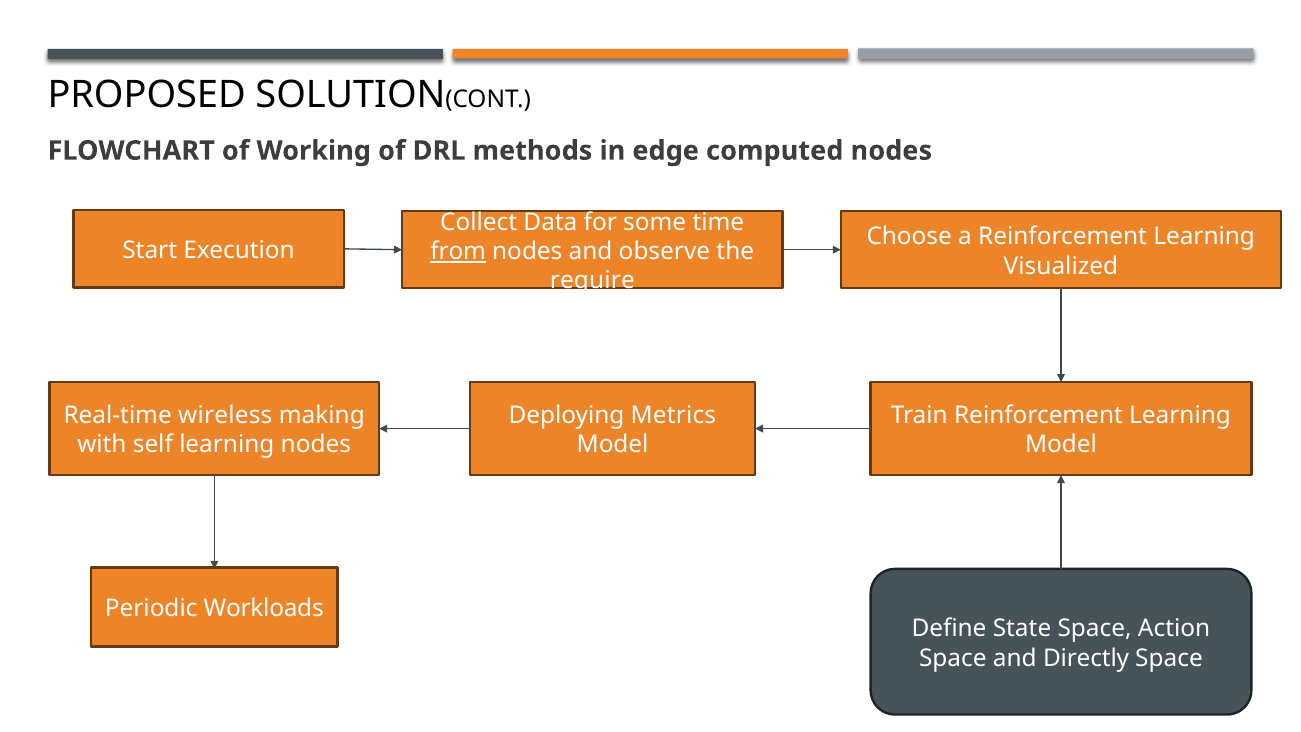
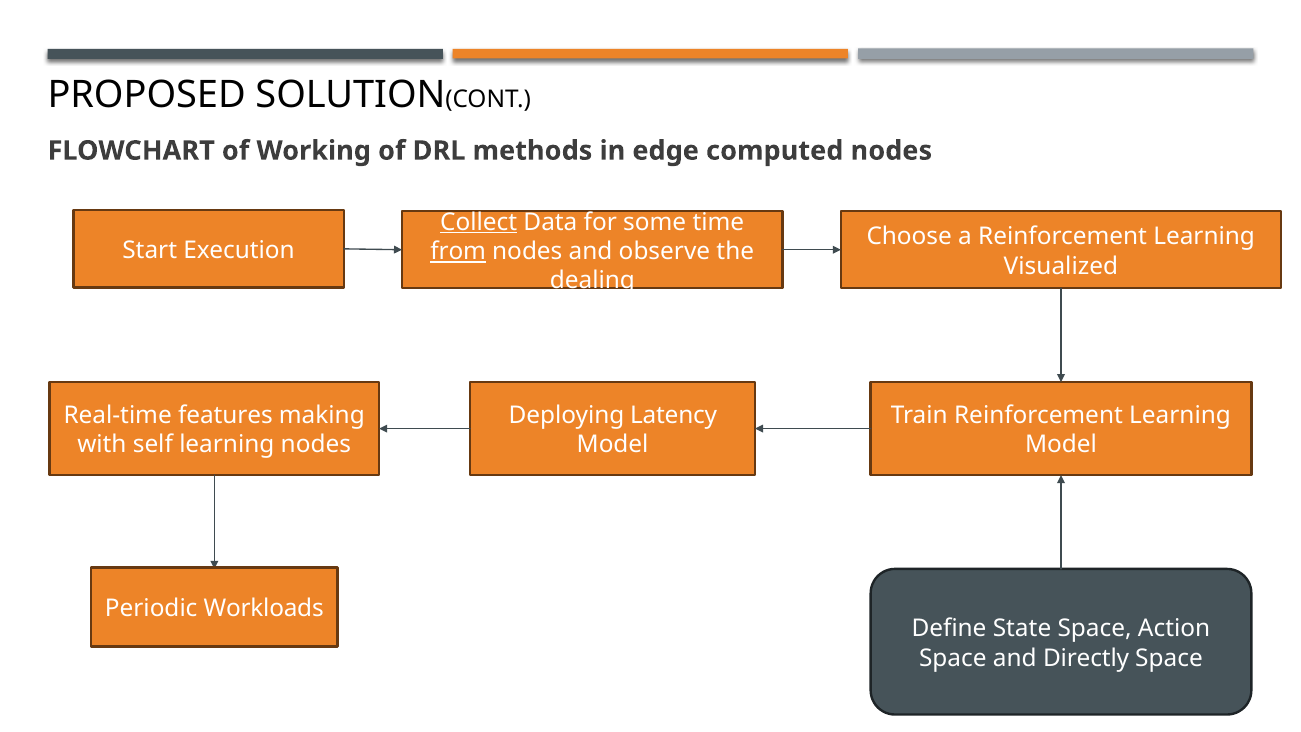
Collect underline: none -> present (479, 222)
require: require -> dealing (592, 281)
wireless: wireless -> features (225, 416)
Metrics: Metrics -> Latency (674, 416)
